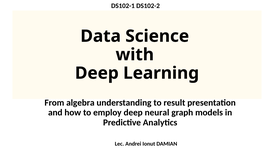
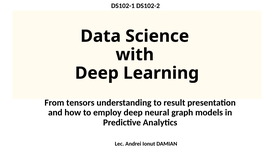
algebra: algebra -> tensors (80, 103)
